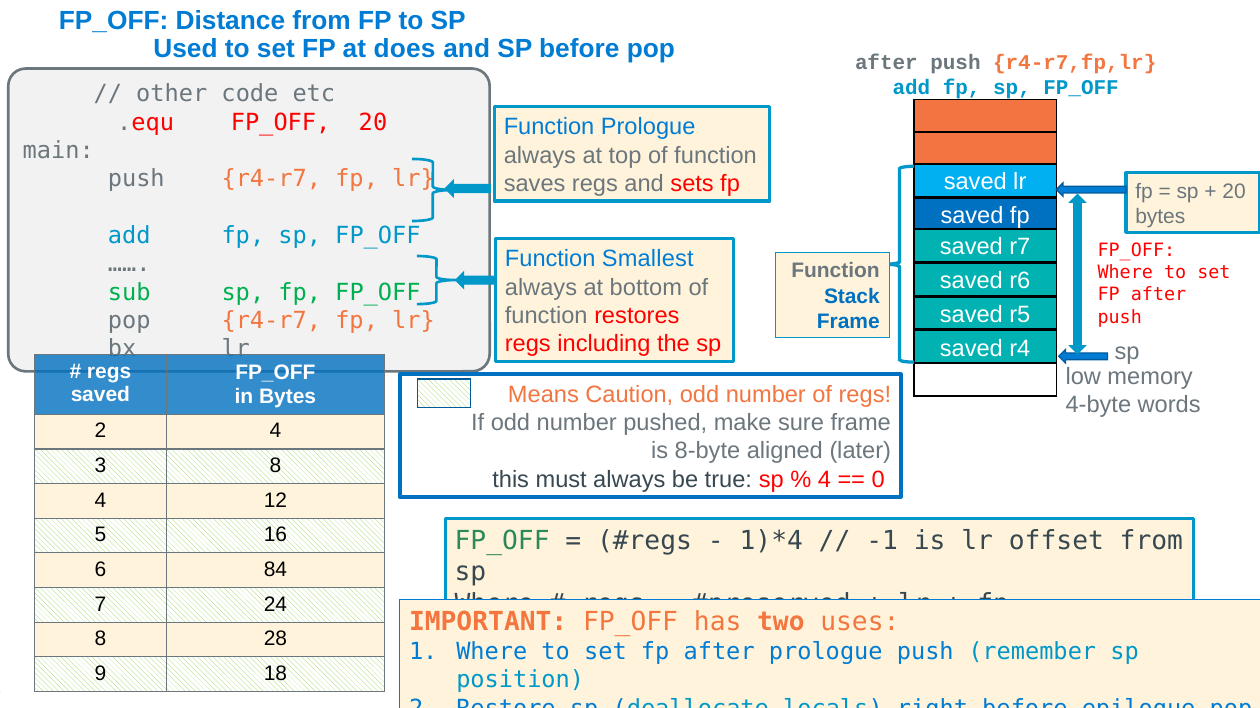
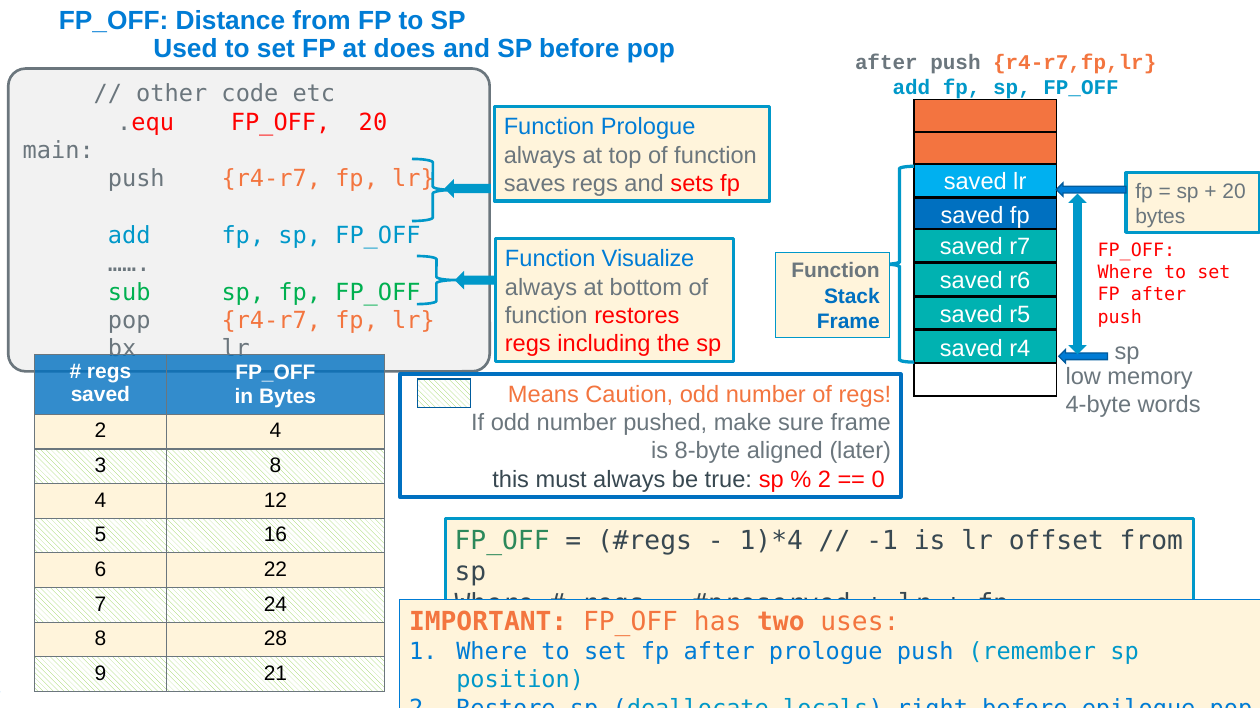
Smallest: Smallest -> Visualize (648, 259)
4: 4 -> 2 (824, 480)
84: 84 -> 22 (275, 570)
18: 18 -> 21 (275, 674)
